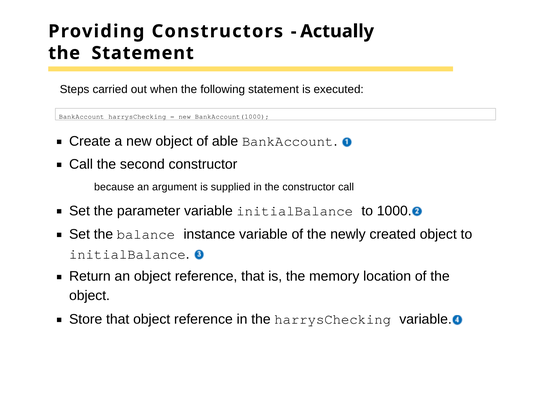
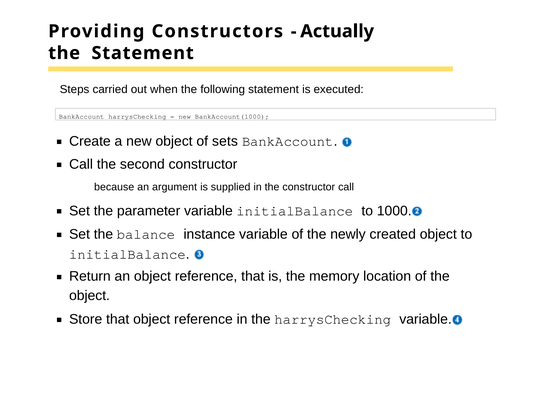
able: able -> sets (225, 141)
